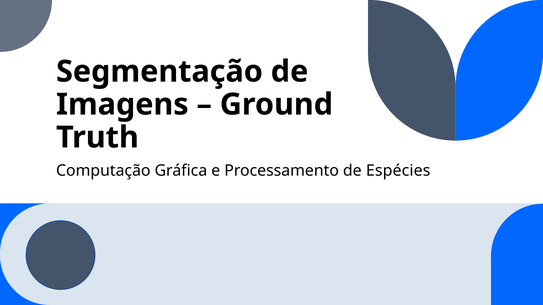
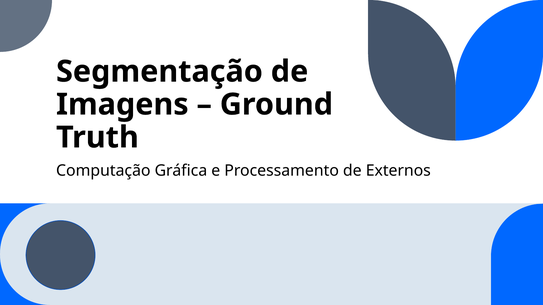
Espécies: Espécies -> Externos (398, 171)
